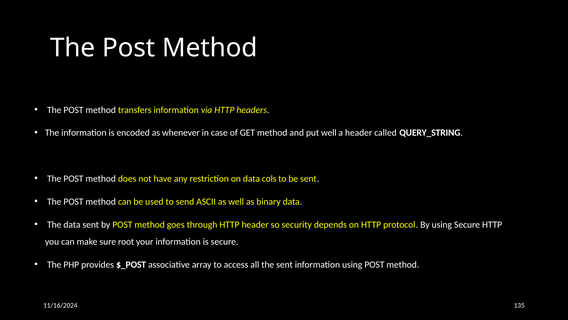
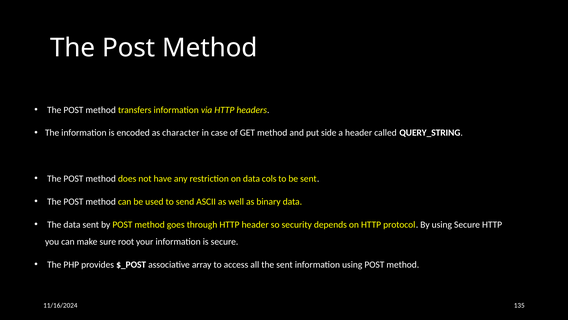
whenever: whenever -> character (181, 133)
put well: well -> side (329, 133)
